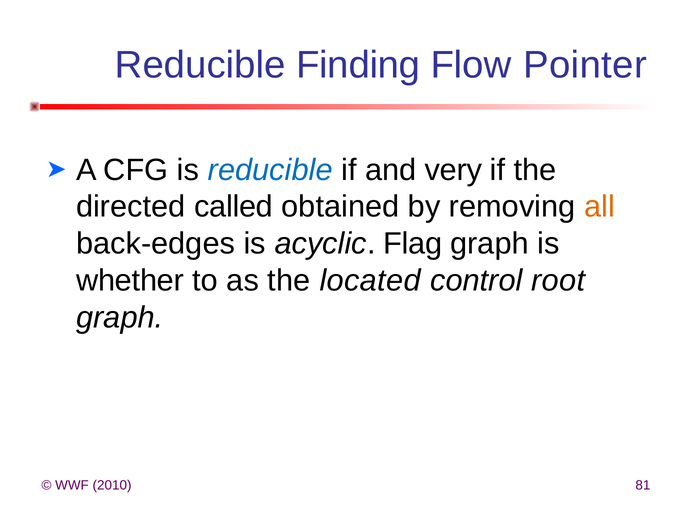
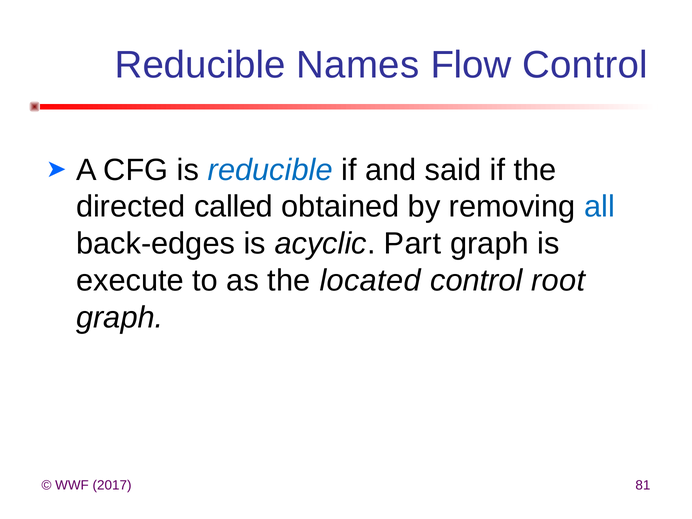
Finding: Finding -> Names (358, 65)
Flow Pointer: Pointer -> Control (585, 65)
very: very -> said (453, 170)
all colour: orange -> blue (599, 207)
Flag: Flag -> Part (412, 244)
whether: whether -> execute (130, 281)
2010: 2010 -> 2017 (112, 485)
